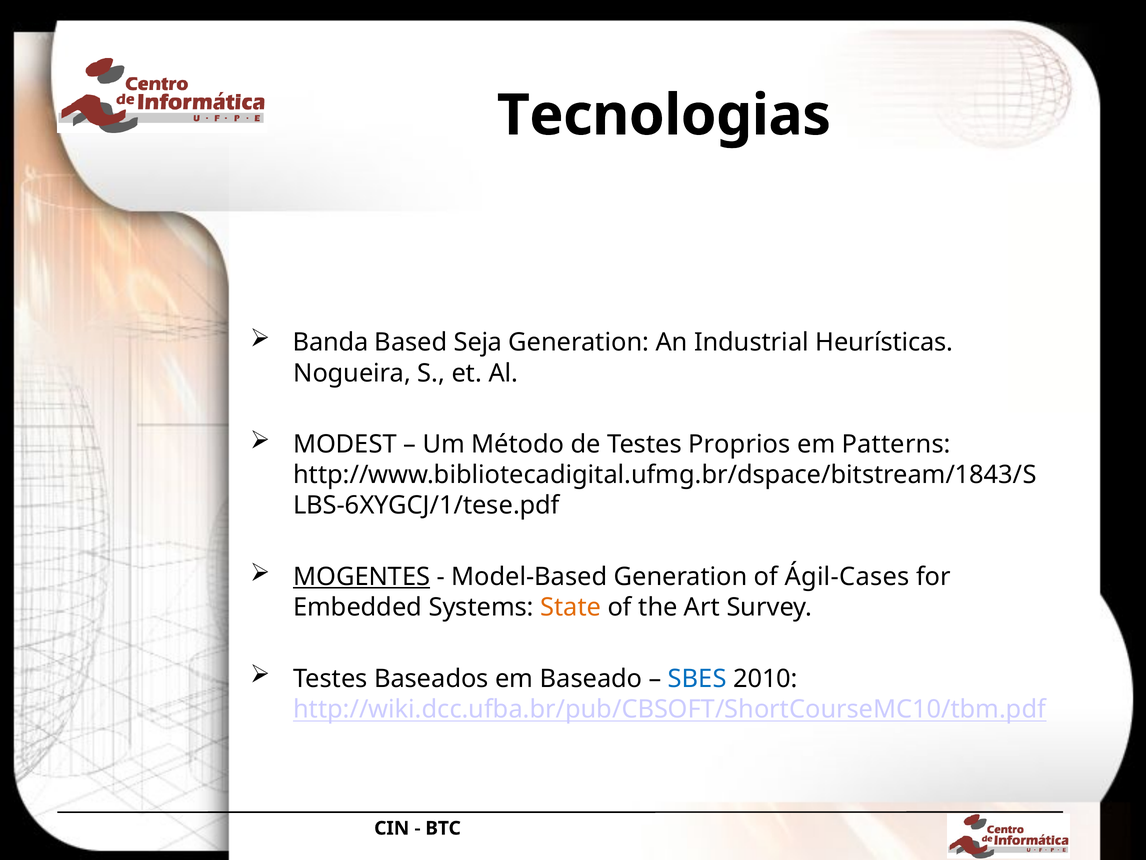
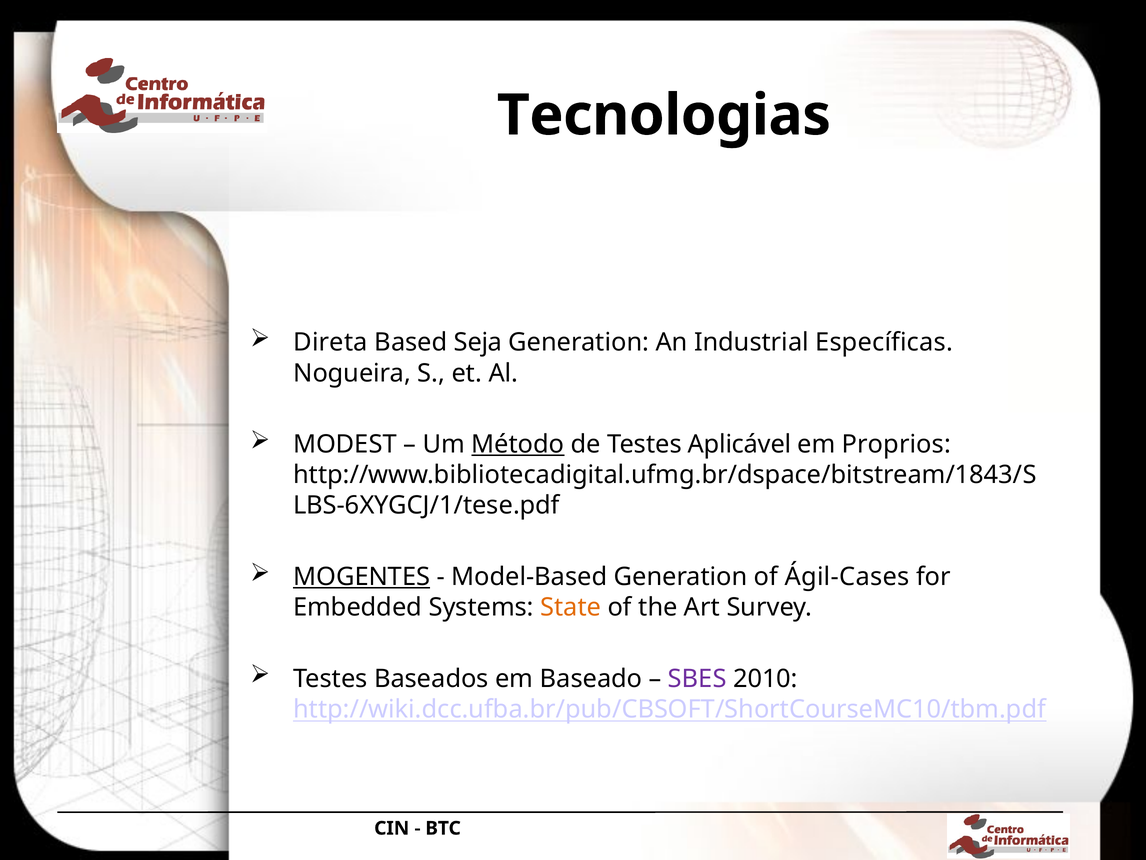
Banda: Banda -> Direta (330, 342)
Heurísticas: Heurísticas -> Específicas (884, 342)
Método underline: none -> present (518, 444)
Proprios: Proprios -> Aplicável (740, 444)
Patterns: Patterns -> Proprios (896, 444)
SBES colour: blue -> purple (697, 678)
